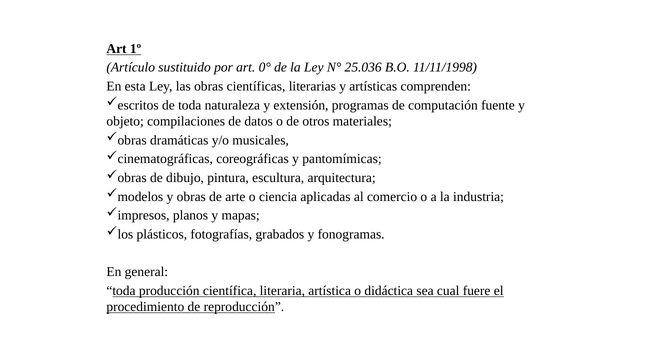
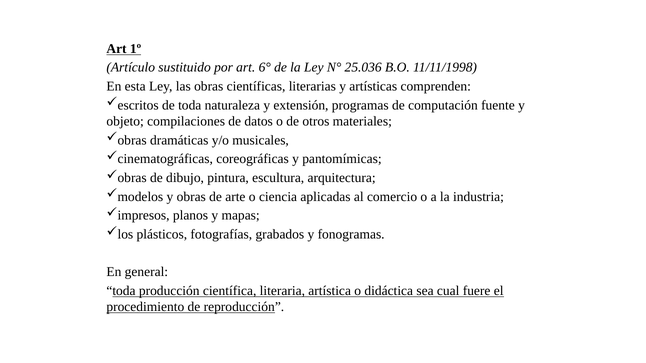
0°: 0° -> 6° (265, 68)
